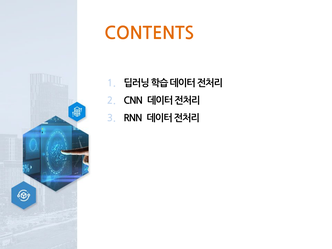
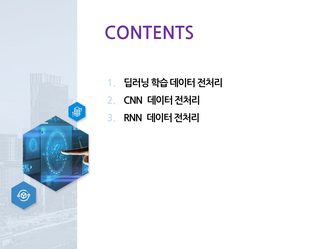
CONTENTS colour: orange -> purple (149, 33)
